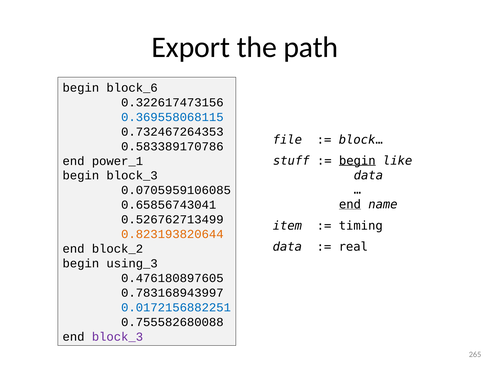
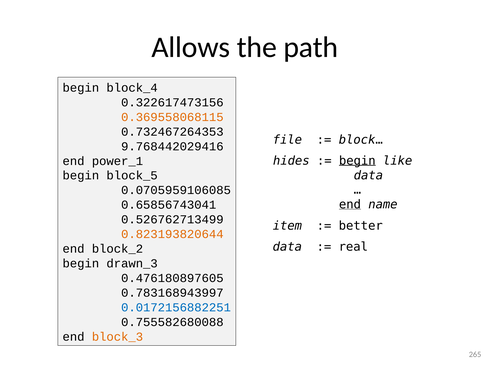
Export: Export -> Allows (191, 47)
block_6: block_6 -> block_4 (132, 88)
0.369558068115 colour: blue -> orange (172, 117)
0.583389170786: 0.583389170786 -> 9.768442029416 (172, 146)
stuff: stuff -> hides (291, 161)
begin block_3: block_3 -> block_5 (132, 176)
timing: timing -> better (361, 226)
using_3: using_3 -> drawn_3 (132, 263)
block_3 colour: purple -> orange (117, 337)
